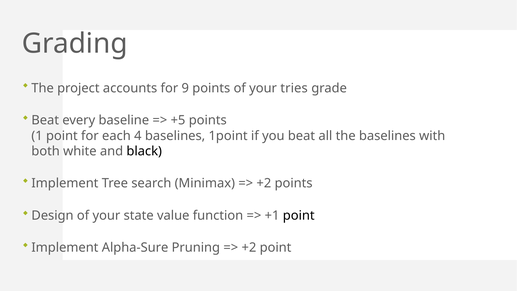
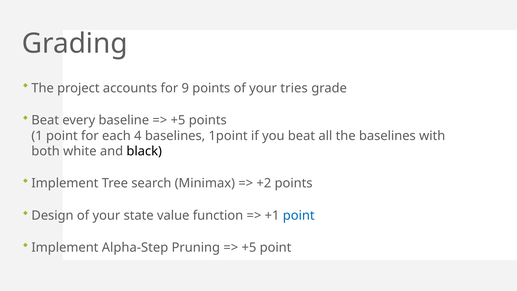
point colour: black -> blue (299, 215)
Alpha-Sure: Alpha-Sure -> Alpha-Step (135, 248)
+2: +2 -> +5 (249, 248)
